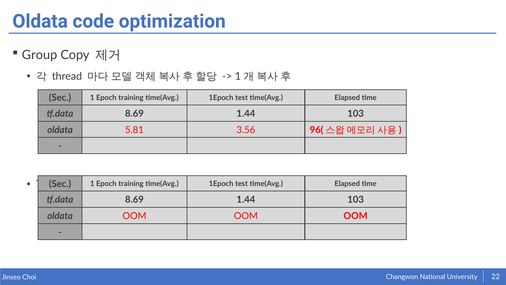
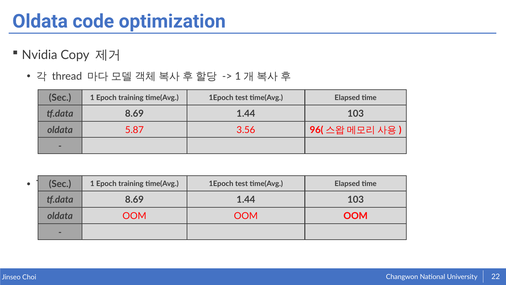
Group: Group -> Nvidia (40, 55)
5.81: 5.81 -> 5.87 (134, 130)
